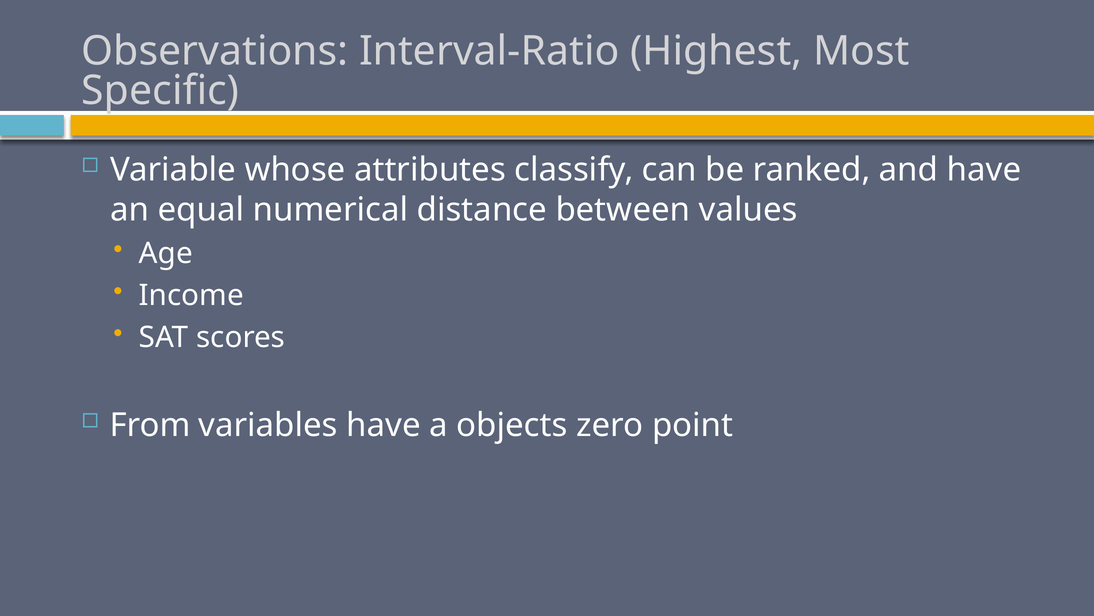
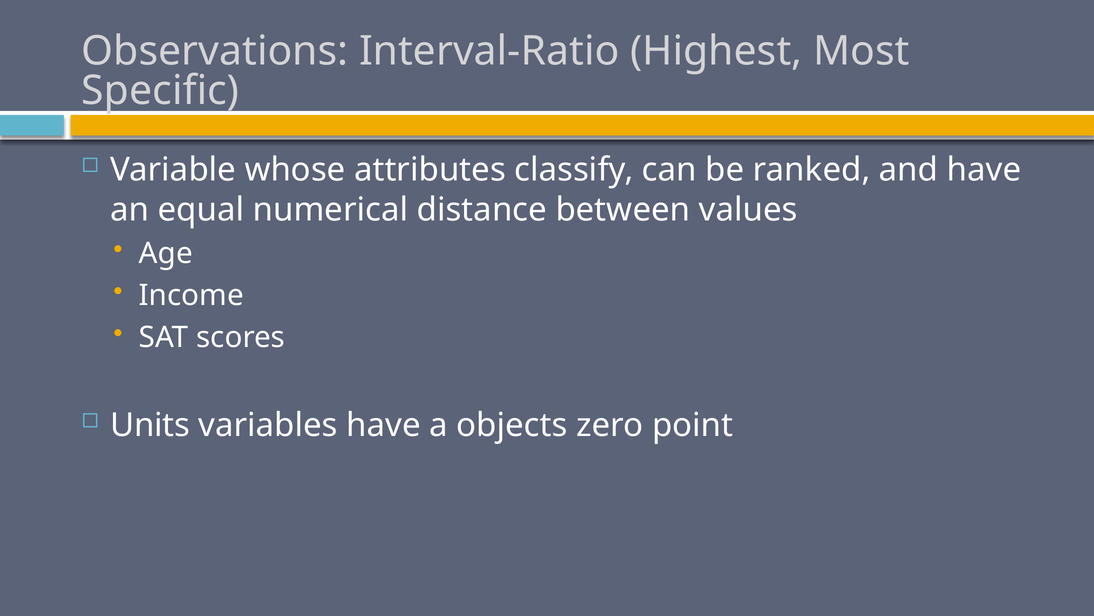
From: From -> Units (150, 425)
